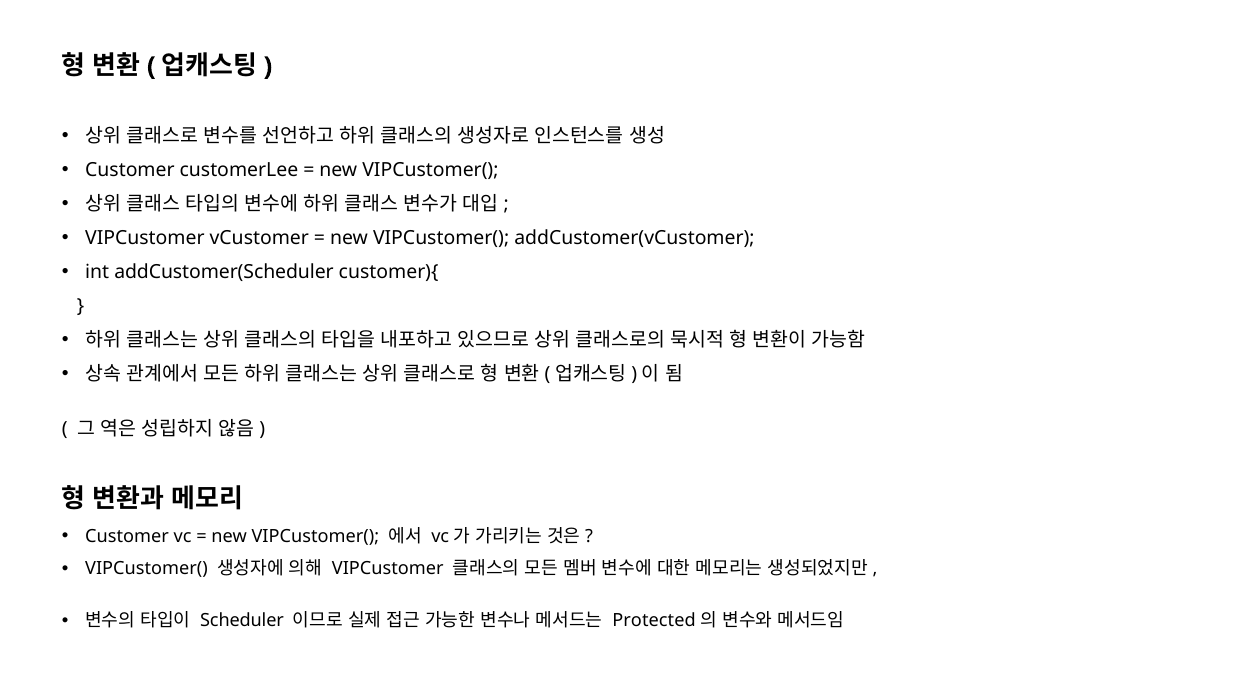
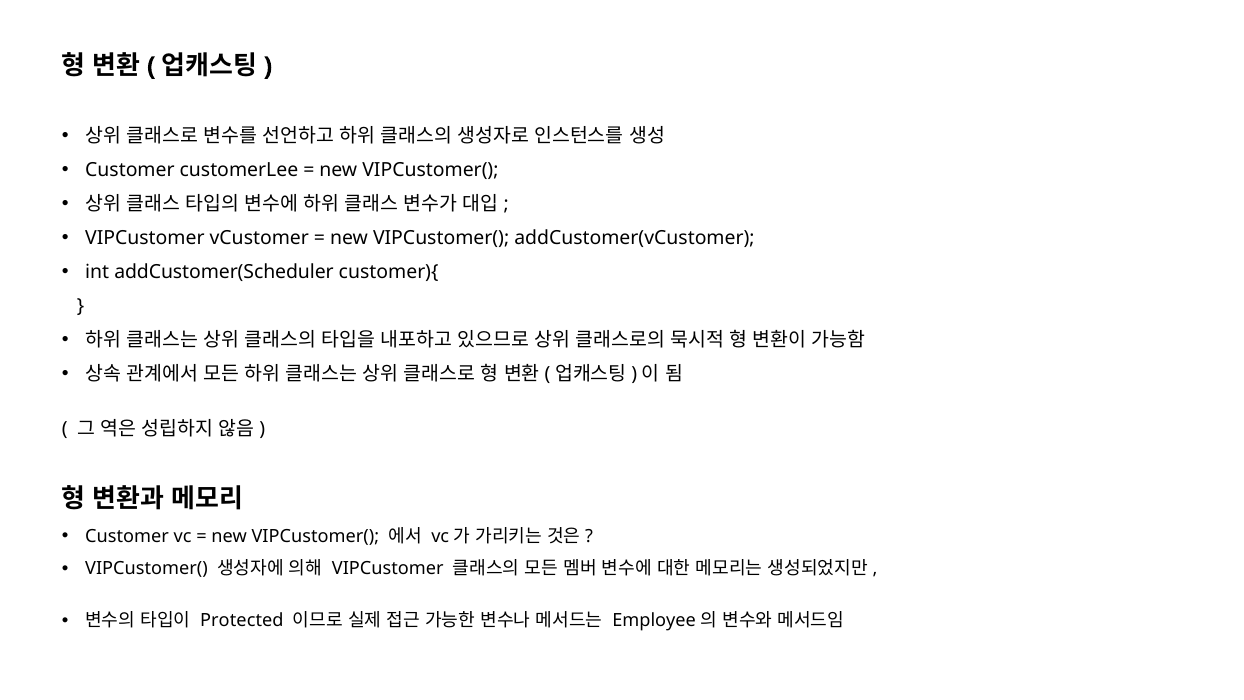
Scheduler: Scheduler -> Protected (242, 621)
Protected: Protected -> Employee (654, 621)
